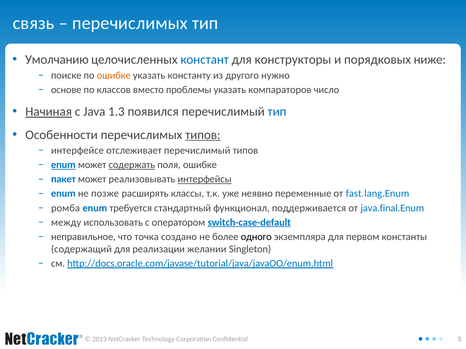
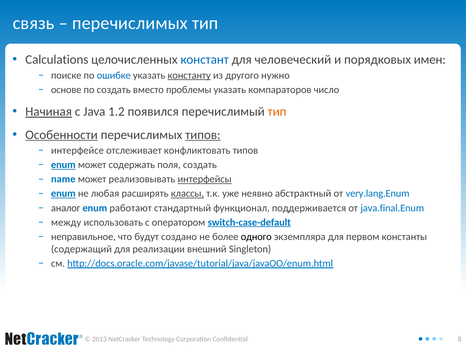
Умолчанию: Умолчанию -> Calculations (57, 60)
конструкторы: конструкторы -> человеческий (293, 60)
ниже: ниже -> имен (430, 60)
ошибке colour: orange -> blue (114, 75)
константу underline: none -> present (189, 75)
по классов: классов -> создать (114, 90)
1.3: 1.3 -> 1.2 (116, 112)
тип colour: blue -> orange (277, 112)
Особенности underline: none -> present (62, 135)
отслеживает перечислимый: перечислимый -> конфликтовать (197, 151)
содержать underline: present -> none (132, 165)
поля ошибке: ошибке -> создать (200, 165)
пакет: пакет -> name (63, 179)
enum underline: none -> present (63, 194)
позже: позже -> любая (105, 194)
классы underline: none -> present (187, 194)
переменные: переменные -> абстрактный (303, 194)
fast.lang.Enum: fast.lang.Enum -> very.lang.Enum (378, 194)
ромба: ромба -> аналог (66, 208)
требуется: требуется -> работают (131, 208)
точка: точка -> будут (147, 237)
желании: желании -> внешний (207, 249)
